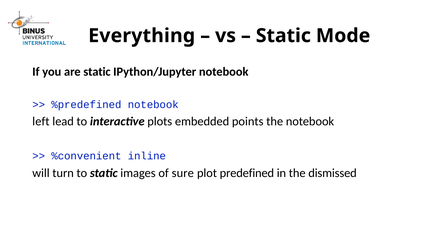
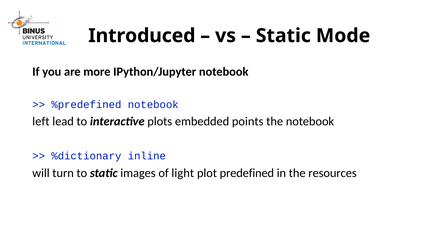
Everything: Everything -> Introduced (142, 36)
are static: static -> more (97, 72)
%convenient: %convenient -> %dictionary (86, 156)
sure: sure -> light (183, 173)
dismissed: dismissed -> resources (333, 173)
